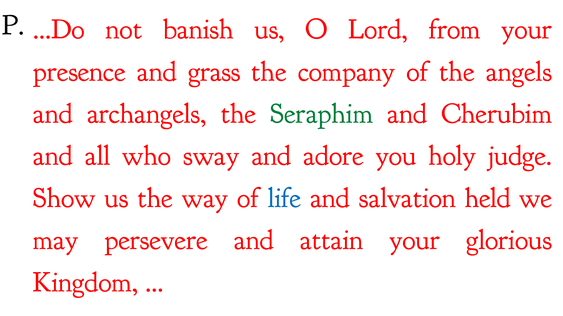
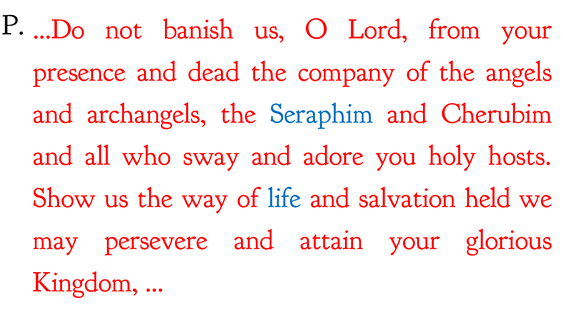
grass: grass -> dead (214, 72)
Seraphim colour: green -> blue (322, 114)
judge: judge -> hosts (520, 156)
